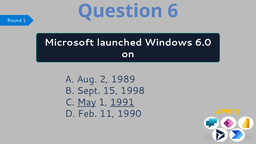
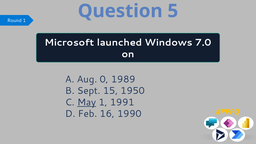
6: 6 -> 5 (173, 11)
6.0: 6.0 -> 7.0 (203, 43)
2: 2 -> 0 (104, 79)
1998: 1998 -> 1950 (133, 91)
1991 underline: present -> none (122, 102)
11: 11 -> 16 (107, 114)
